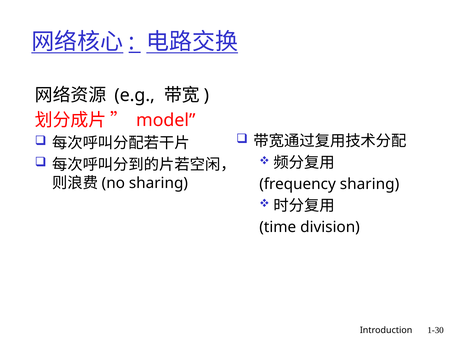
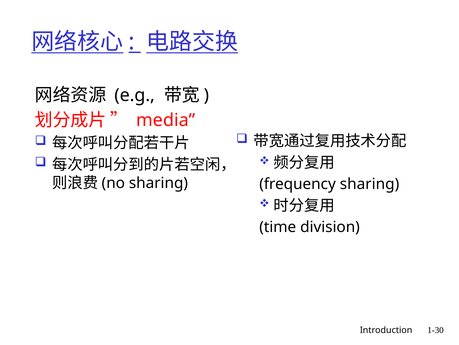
model: model -> media (166, 120)
